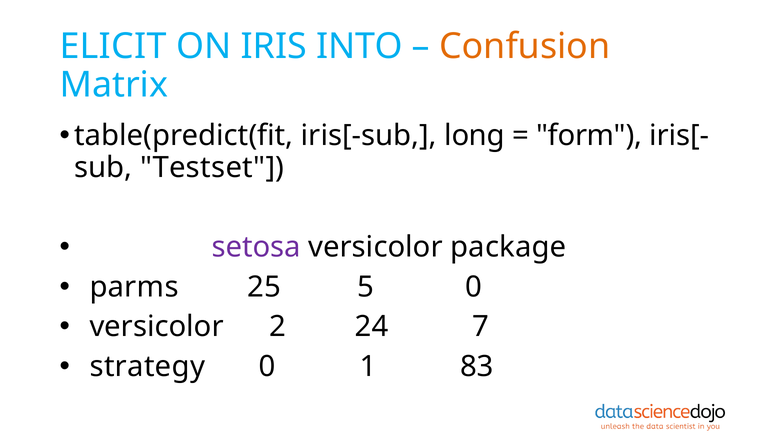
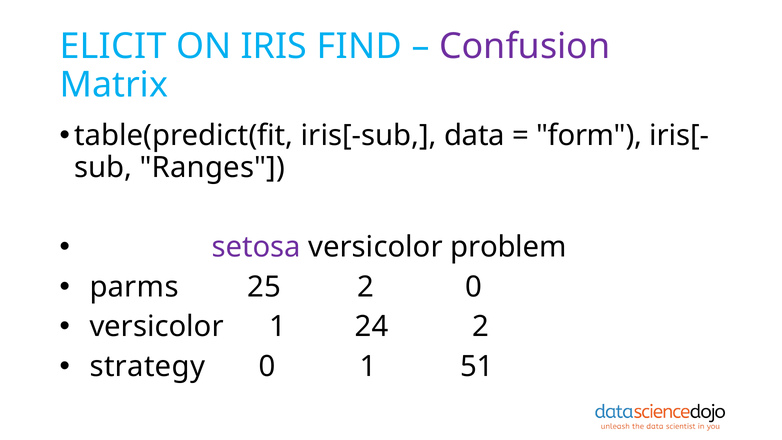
INTO: INTO -> FIND (359, 46)
Confusion colour: orange -> purple (525, 46)
long: long -> data (475, 136)
Testset: Testset -> Ranges (212, 167)
package: package -> problem (508, 247)
25 5: 5 -> 2 (366, 287)
versicolor 2: 2 -> 1 (278, 327)
24 7: 7 -> 2 (481, 327)
83: 83 -> 51 (477, 366)
